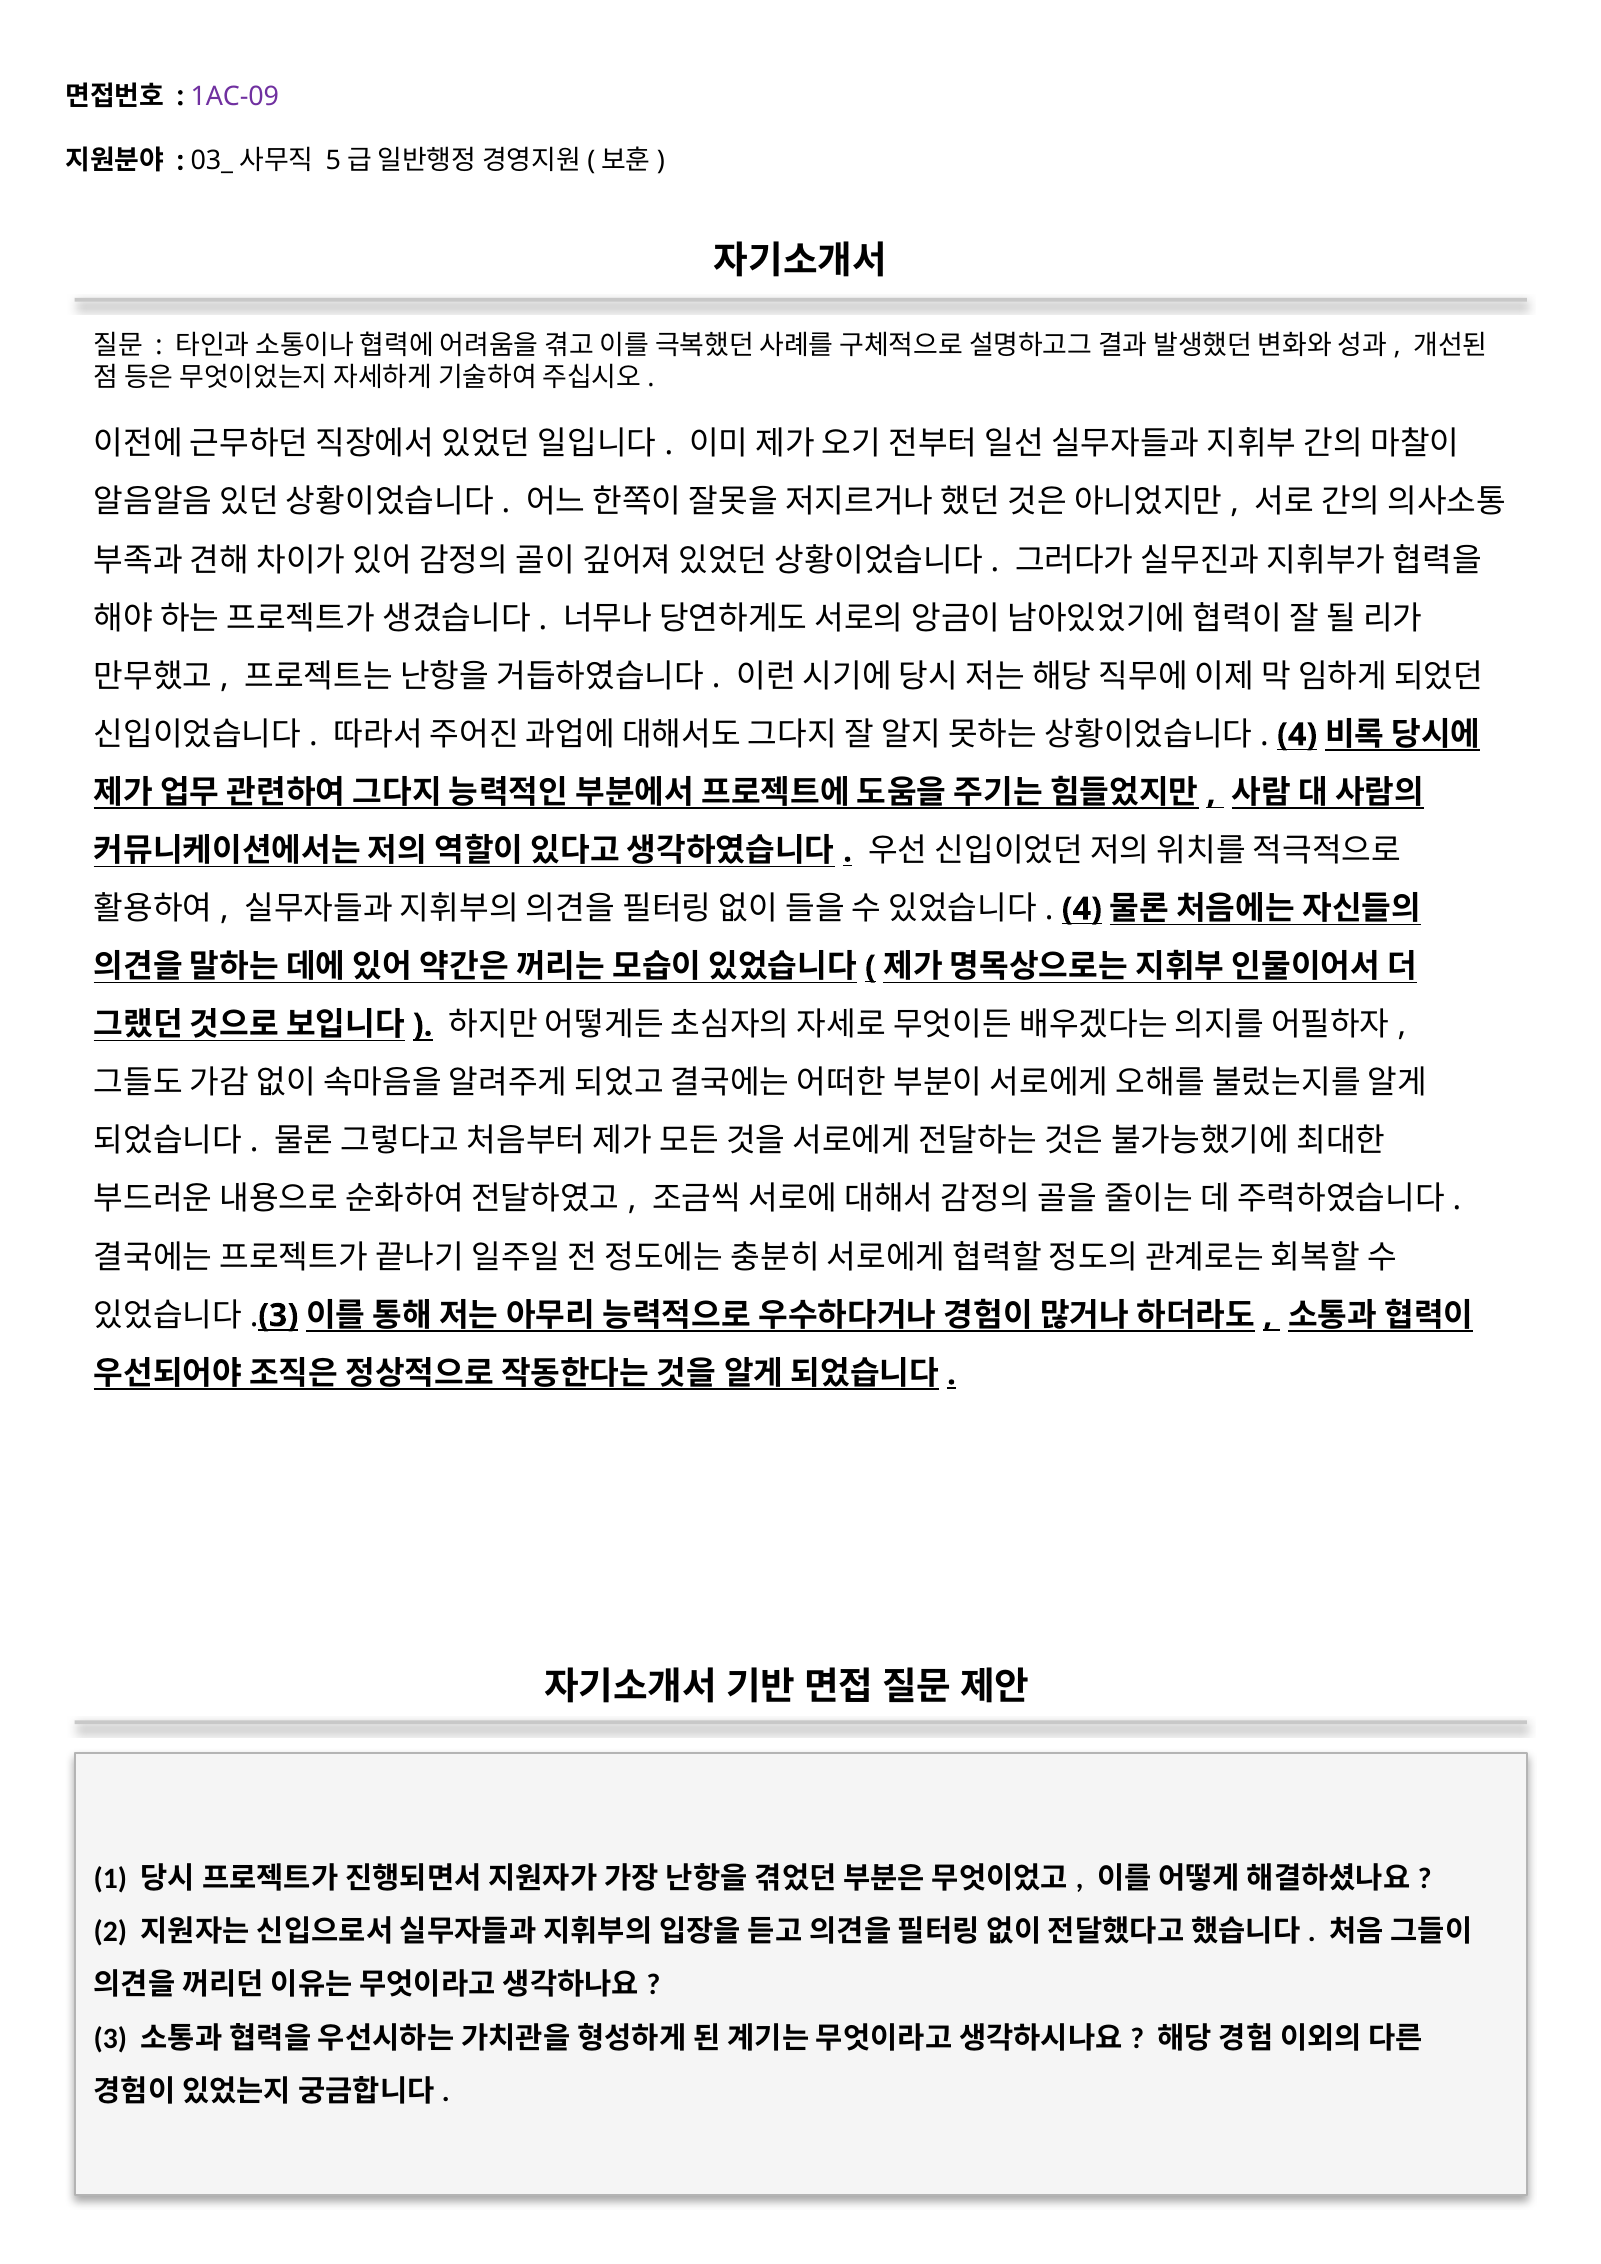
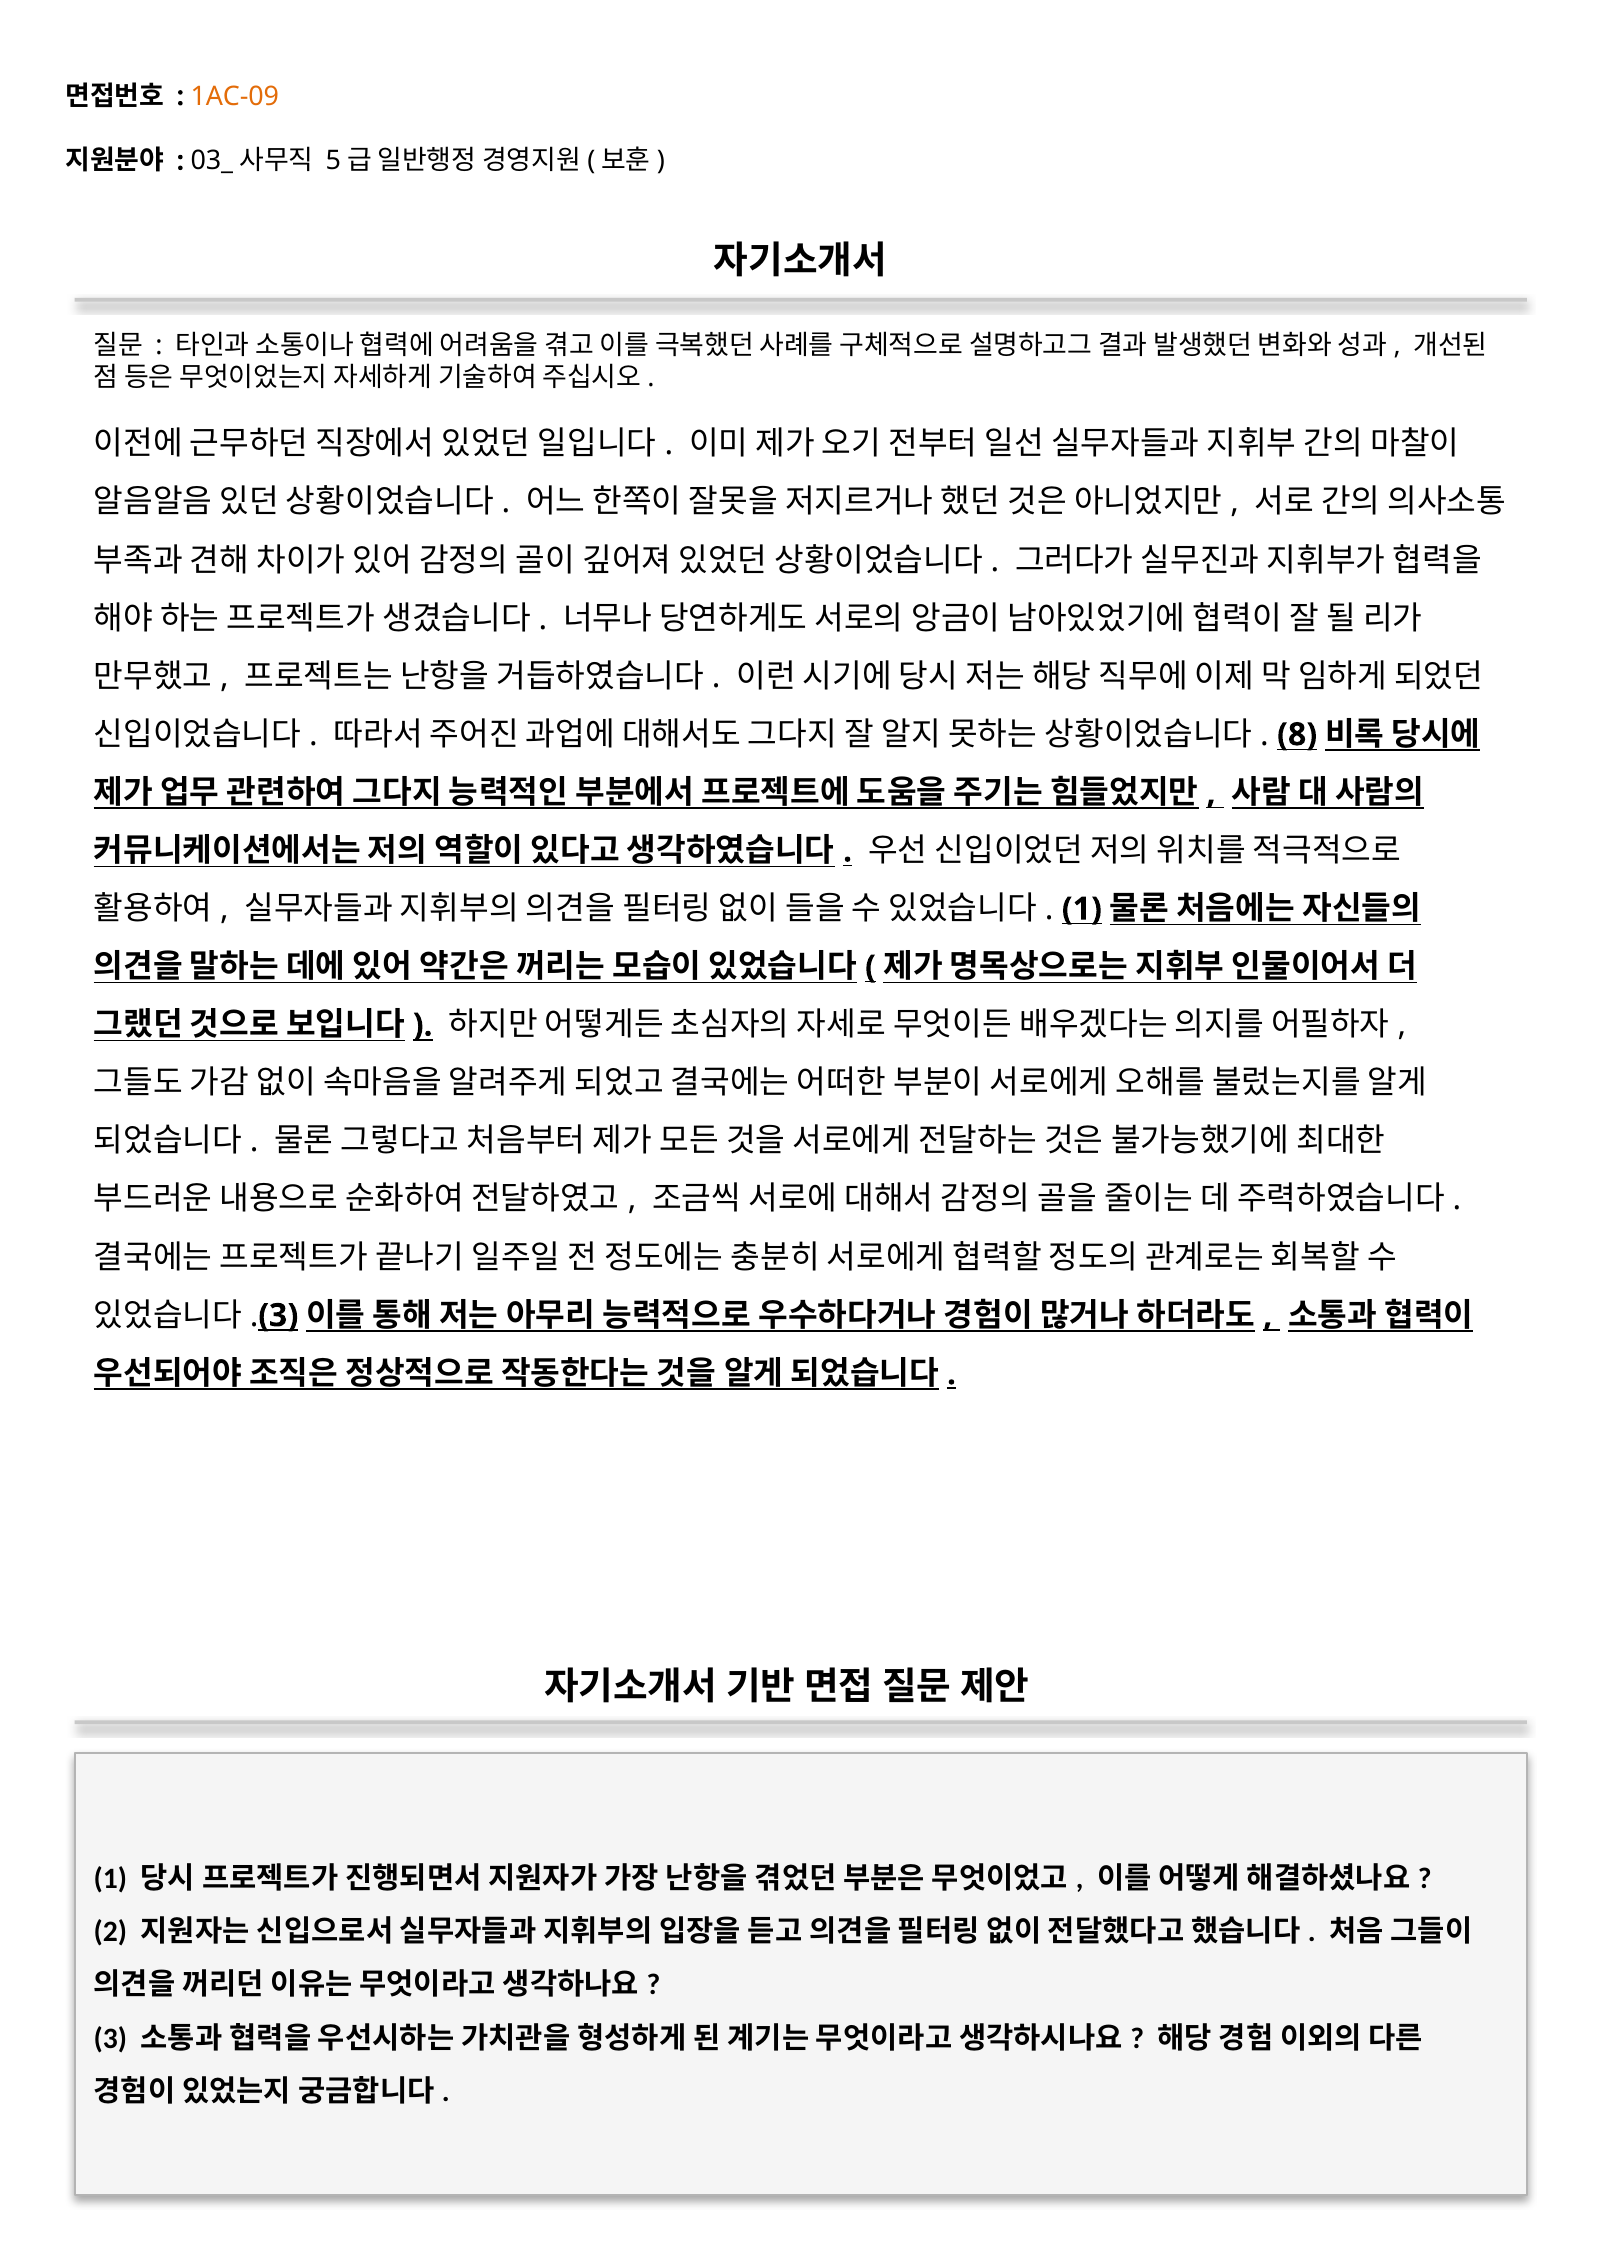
1AC-09 colour: purple -> orange (235, 96)
4: 4 -> 8 (1297, 735)
4: 4 -> 1 (1082, 909)
